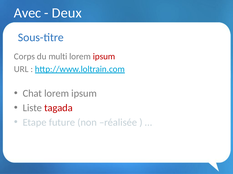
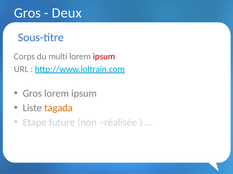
Avec: Avec -> Gros (27, 13)
Chat: Chat -> Gros (32, 94)
tagada colour: red -> orange (58, 108)
